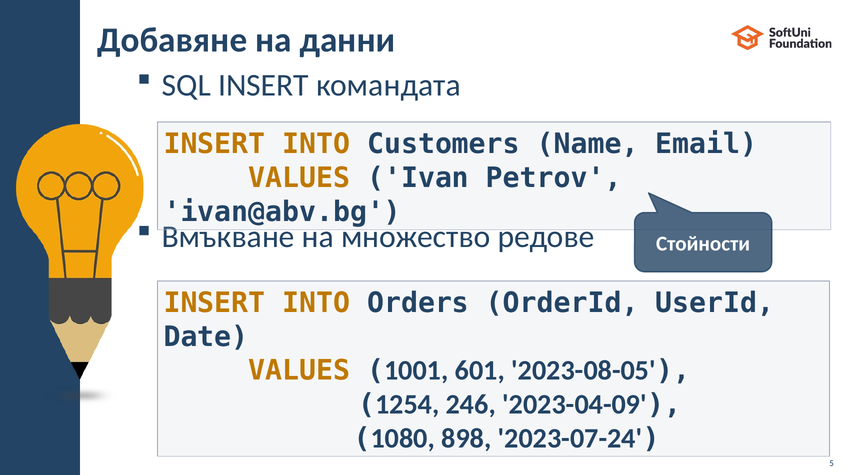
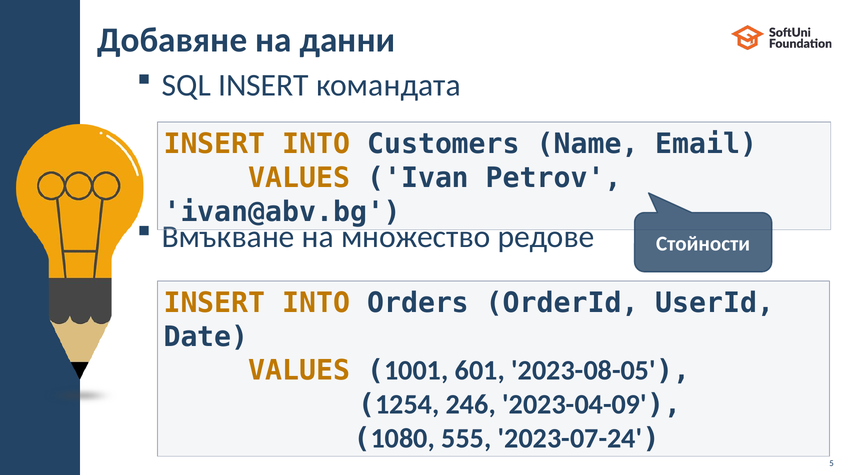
898: 898 -> 555 (466, 439)
